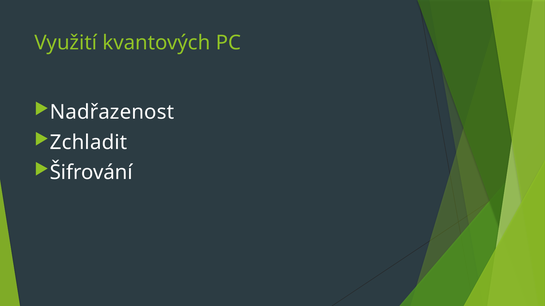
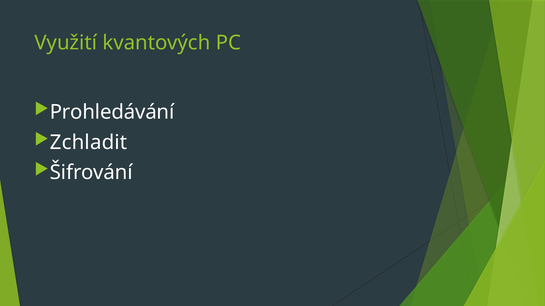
Nadřazenost: Nadřazenost -> Prohledávání (112, 112)
